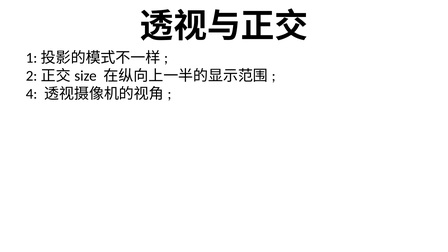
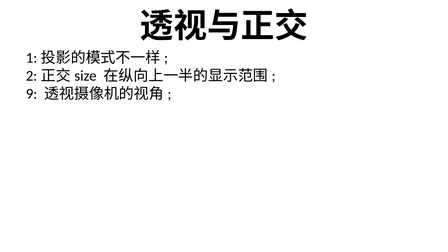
4: 4 -> 9 (32, 94)
